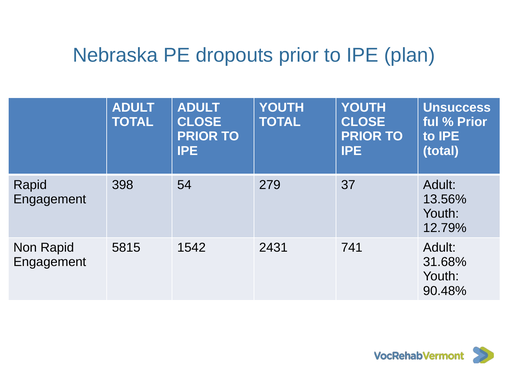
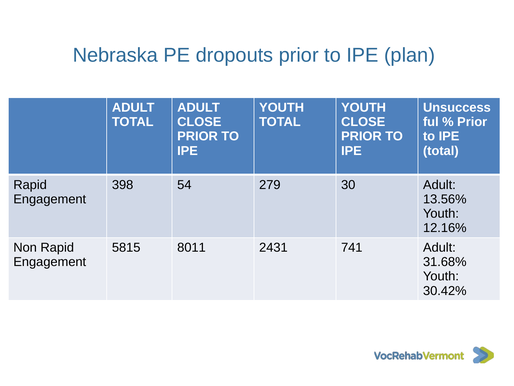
37: 37 -> 30 (348, 185)
12.79%: 12.79% -> 12.16% (445, 228)
1542: 1542 -> 8011 (192, 247)
90.48%: 90.48% -> 30.42% (445, 290)
